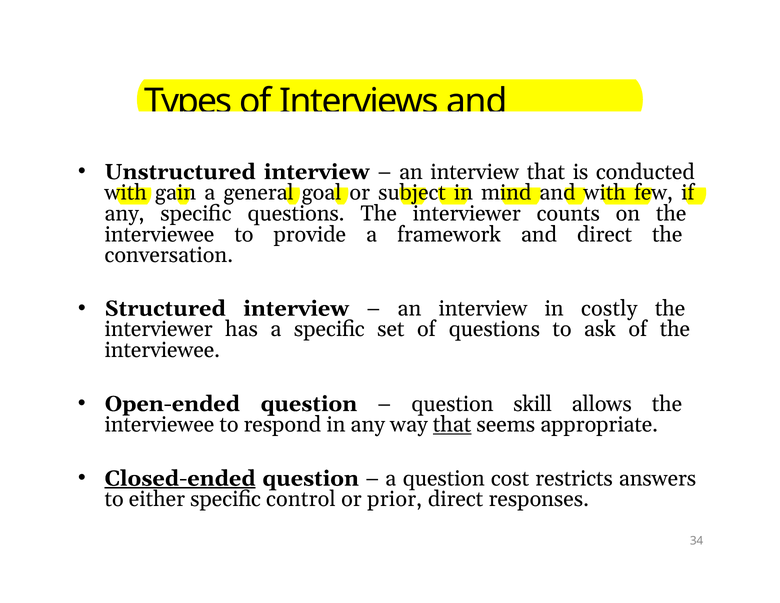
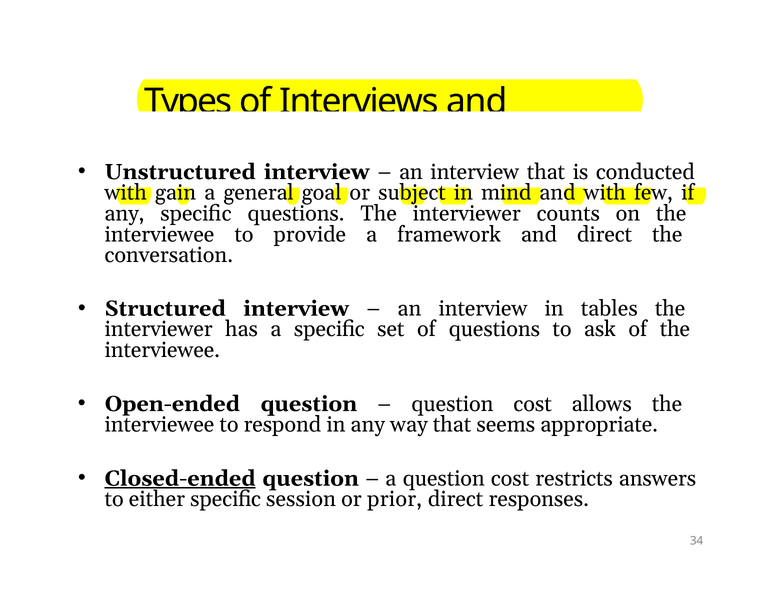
costly: costly -> tables (609, 308)
skill: skill -> cost (533, 404)
that underline: present -> none (452, 425)
control: control -> session (301, 499)
